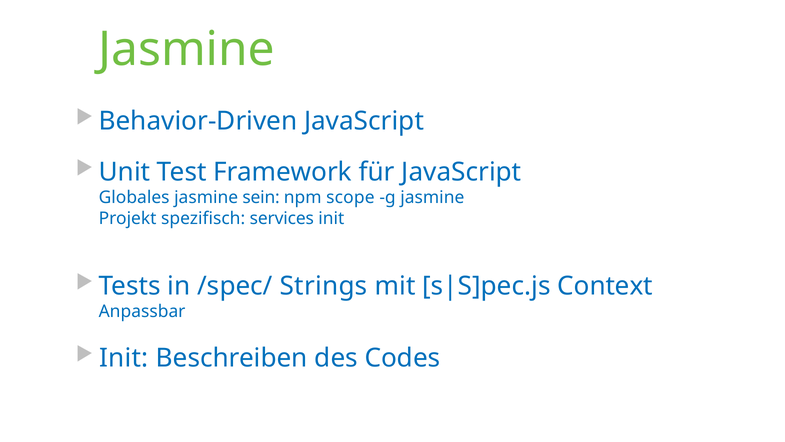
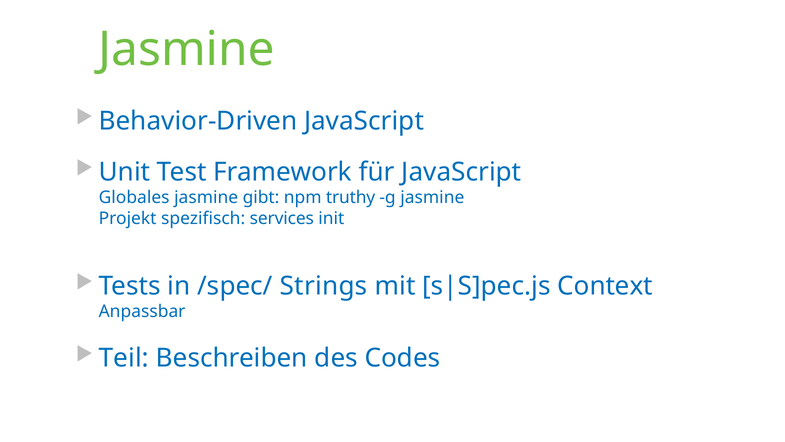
sein: sein -> gibt (261, 197)
scope: scope -> truthy (351, 197)
Init: Init -> Teil (124, 358)
